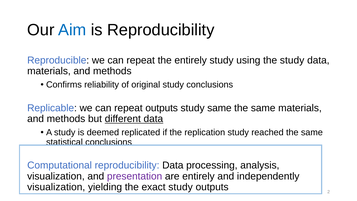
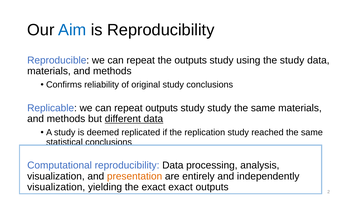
the entirely: entirely -> outputs (191, 60)
study same: same -> study (219, 108)
presentation colour: purple -> orange (135, 176)
exact study: study -> exact (181, 187)
